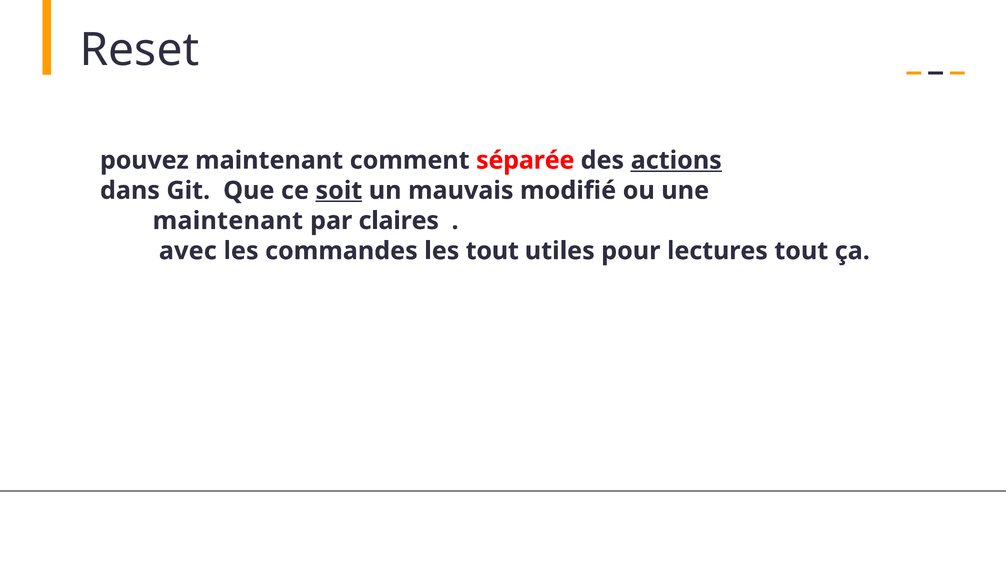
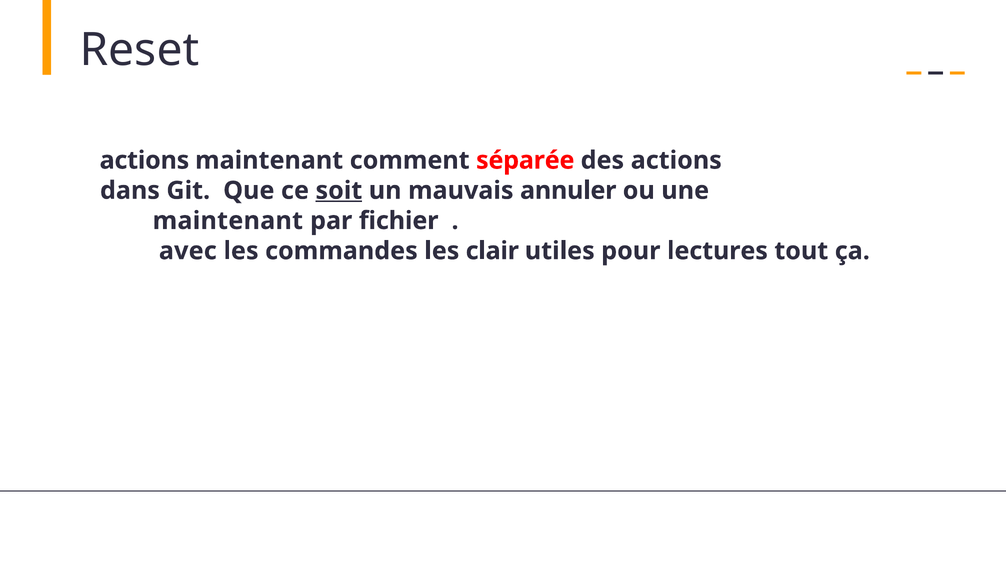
pouvez: pouvez -> actions (144, 160)
actions underline: present -> none (676, 160)
modifié: modifié -> annuler (568, 191)
claires: claires -> fichier (399, 221)
les tout: tout -> clair (492, 251)
